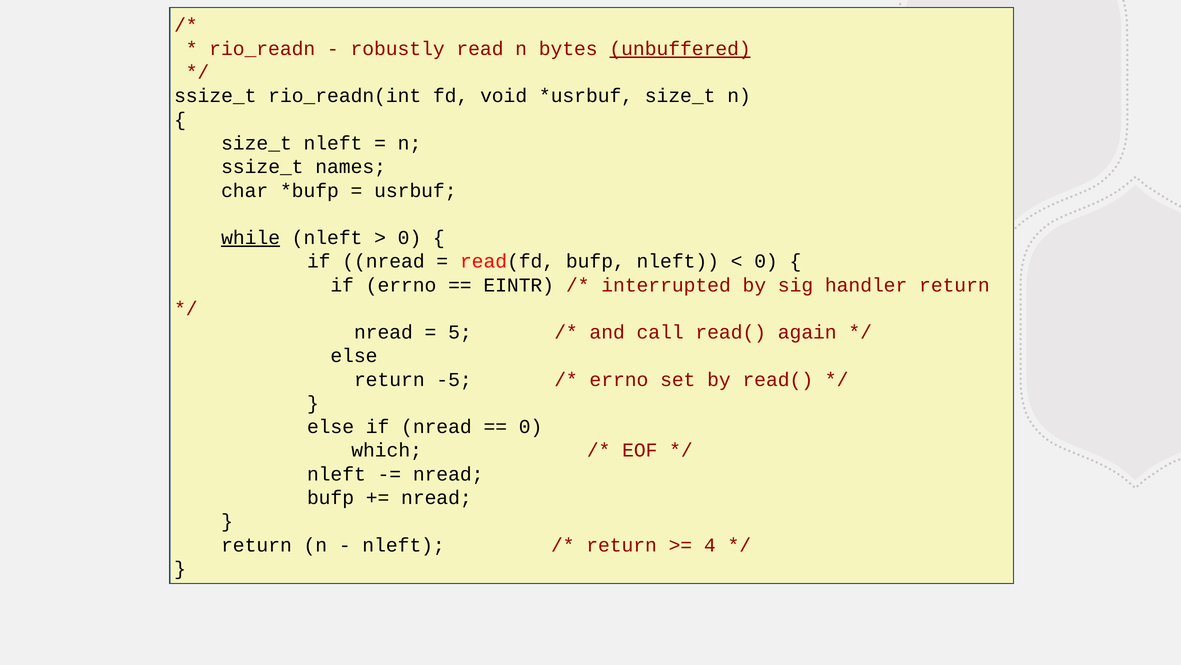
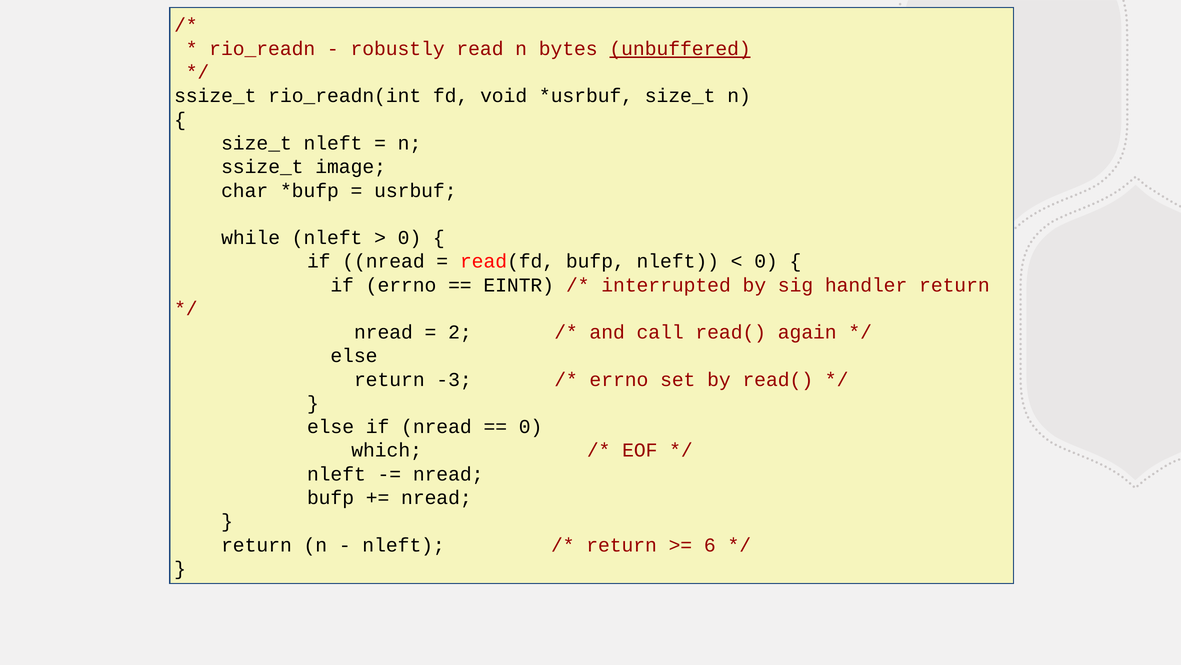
names: names -> image (351, 167)
while underline: present -> none (251, 238)
5: 5 -> 2 (460, 332)
-5: -5 -> -3 (454, 379)
4: 4 -> 6 (710, 544)
